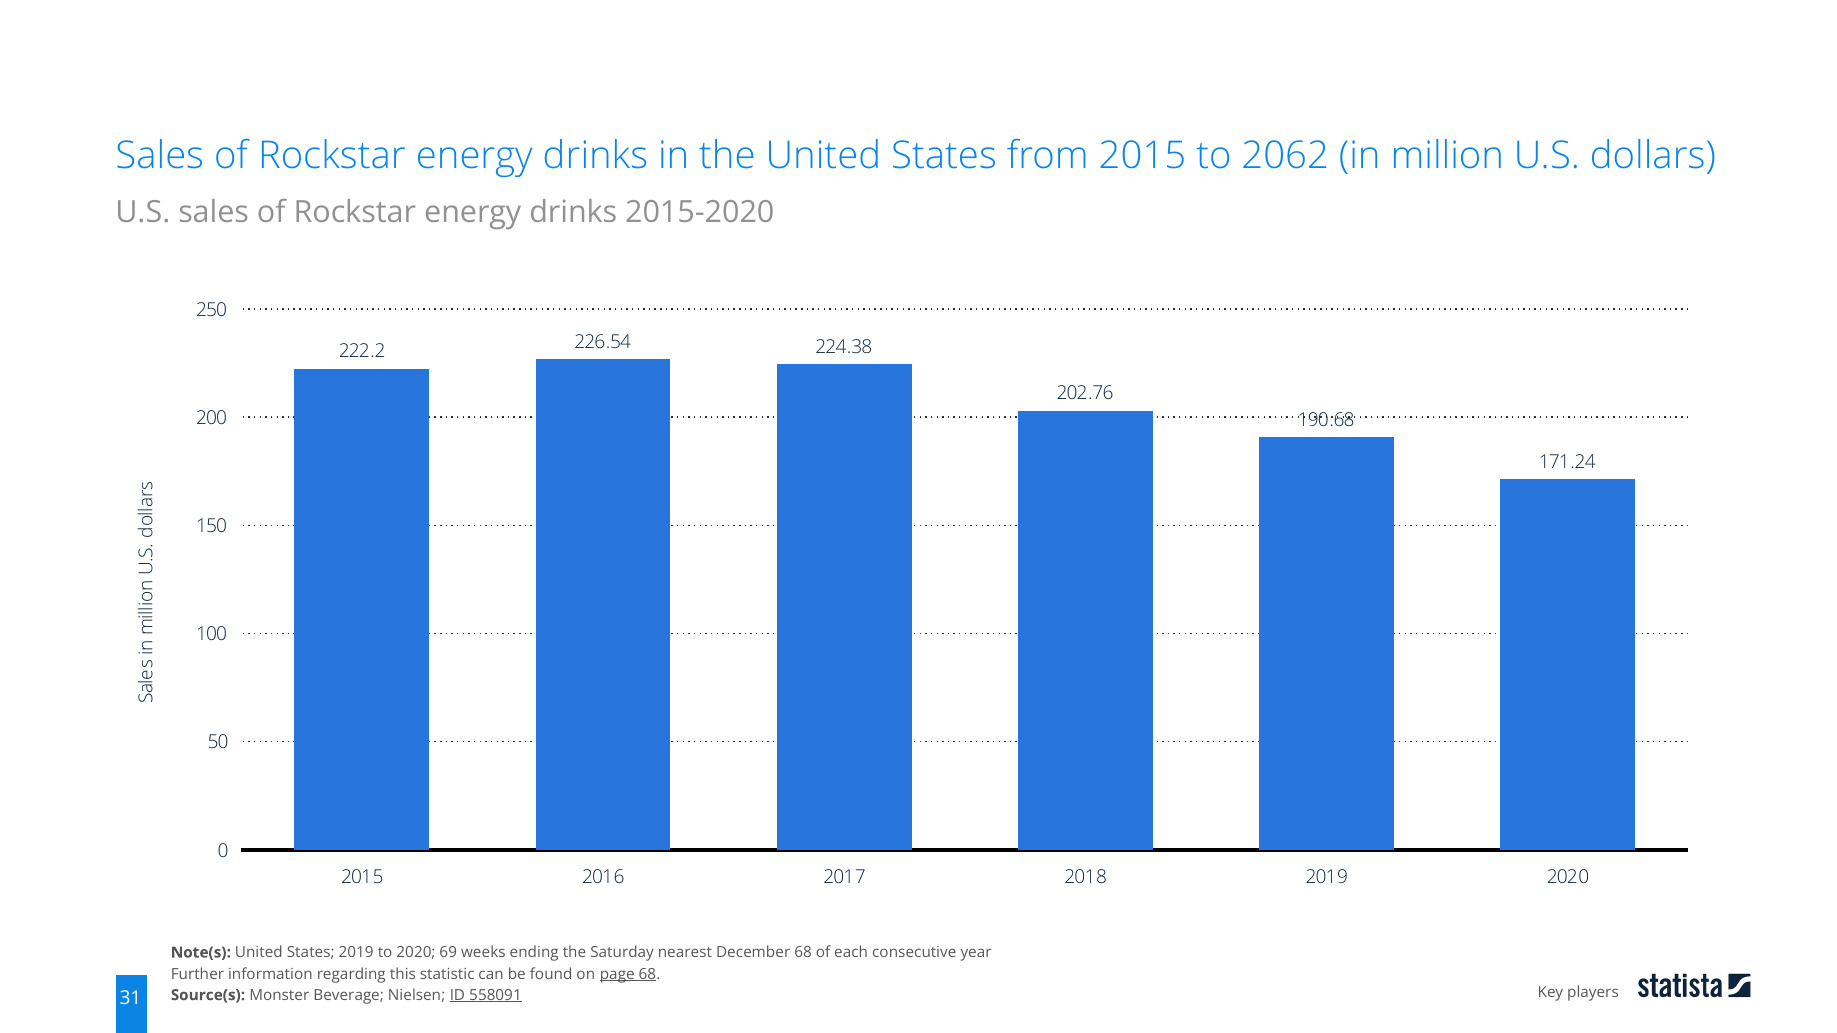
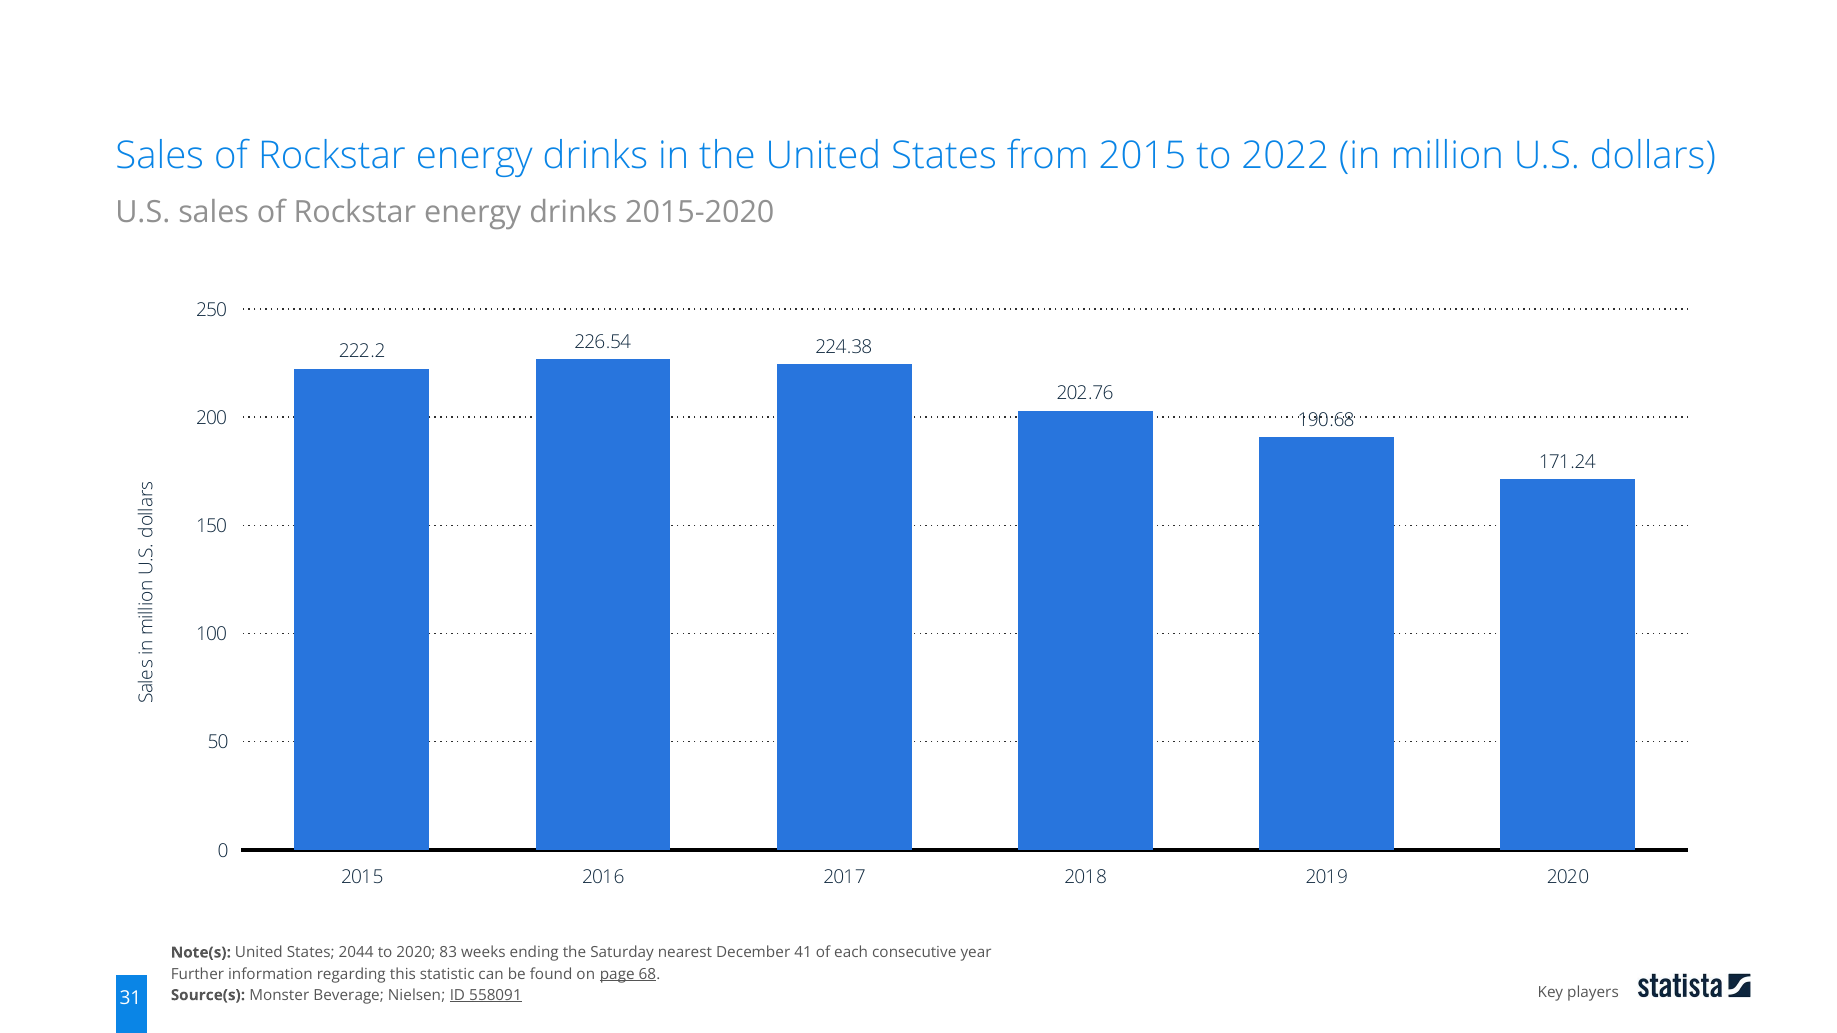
2062: 2062 -> 2022 (1285, 156)
States 2019: 2019 -> 2044 (356, 953)
69: 69 -> 83 (448, 953)
December 68: 68 -> 41 (803, 953)
